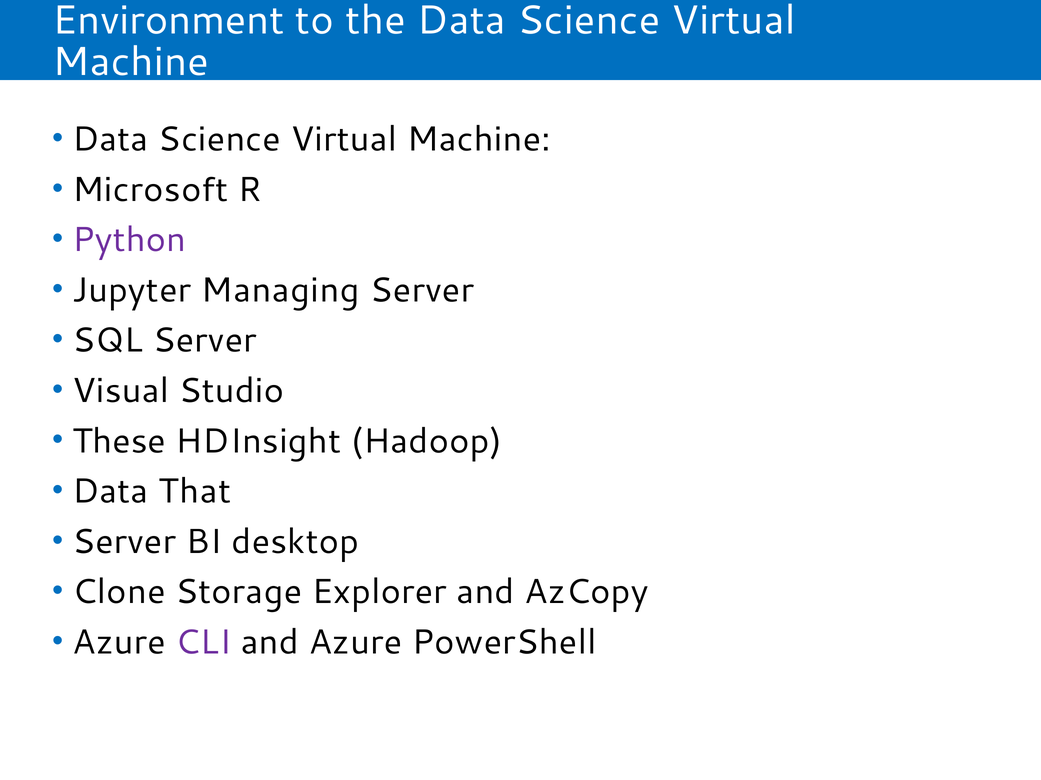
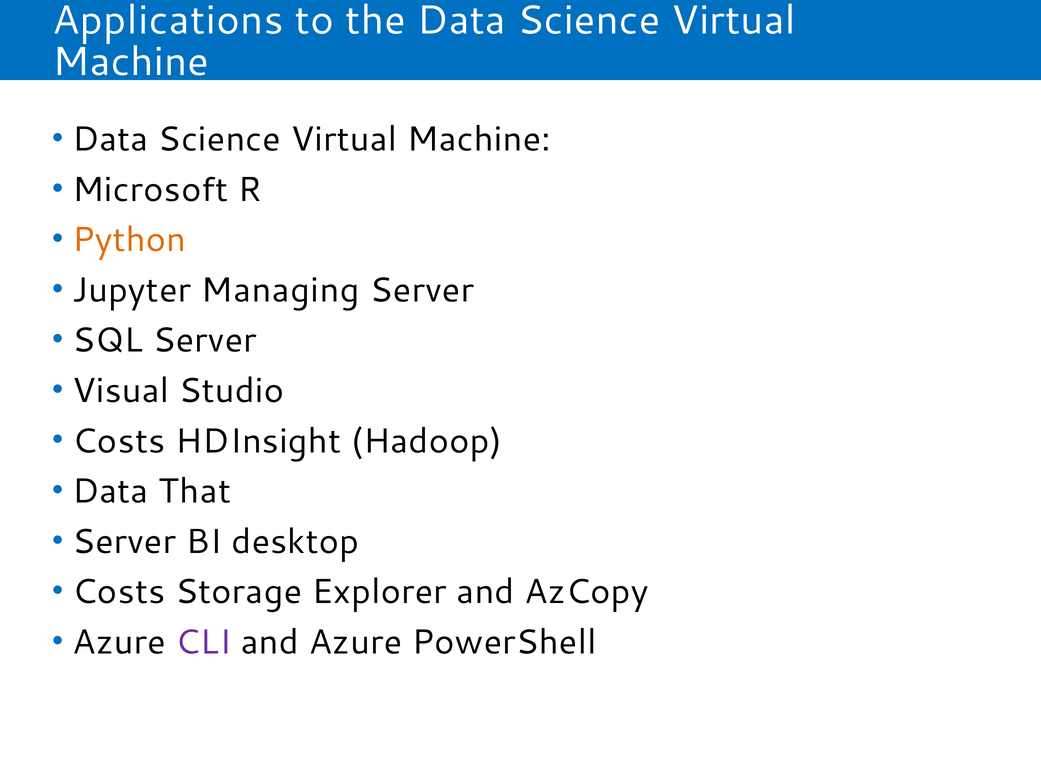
Environment: Environment -> Applications (168, 20)
Python colour: purple -> orange (129, 240)
These: These -> Costs (119, 442)
Clone: Clone -> Costs (119, 592)
